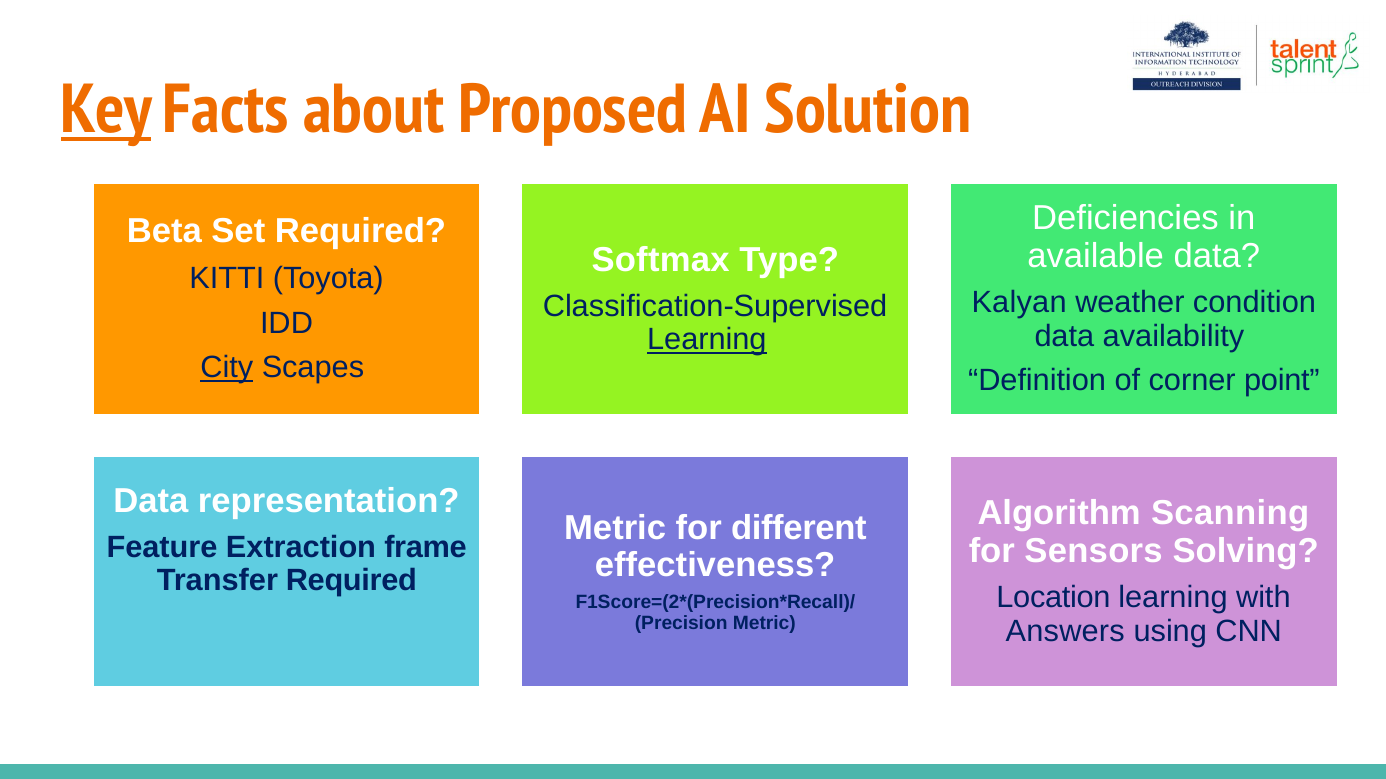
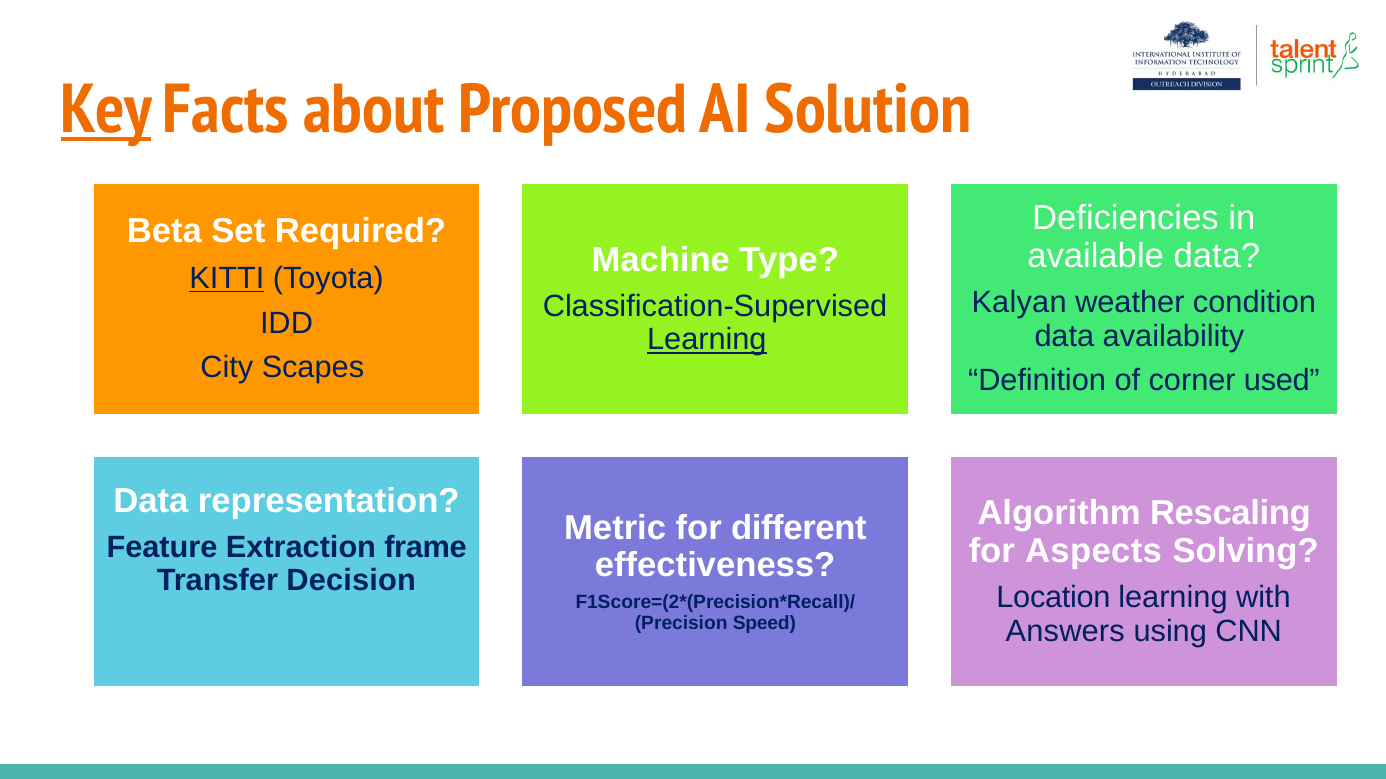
Softmax: Softmax -> Machine (661, 260)
KITTI underline: none -> present (227, 279)
City underline: present -> none (227, 368)
point: point -> used (1282, 381)
Scanning: Scanning -> Rescaling (1230, 514)
Sensors: Sensors -> Aspects (1094, 551)
Transfer Required: Required -> Decision (351, 581)
Precision Metric: Metric -> Speed (764, 623)
